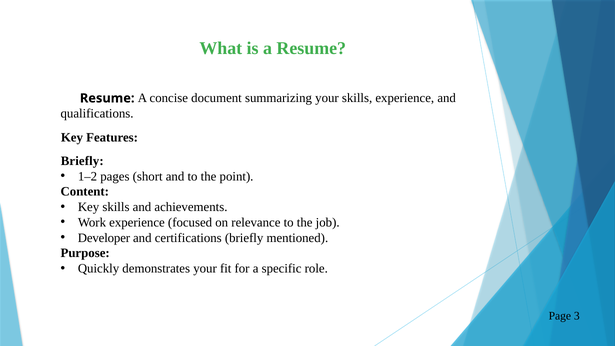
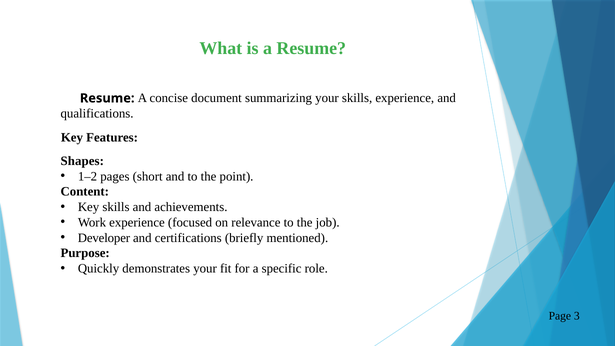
Briefly: Briefly -> Shapes (82, 161)
